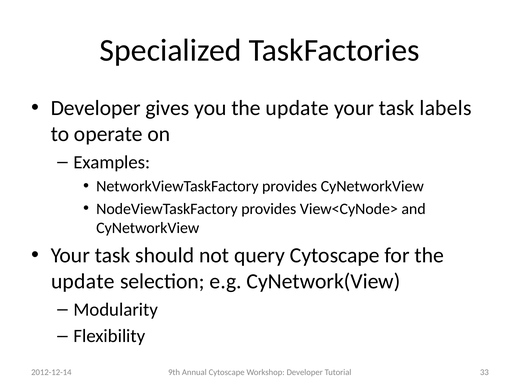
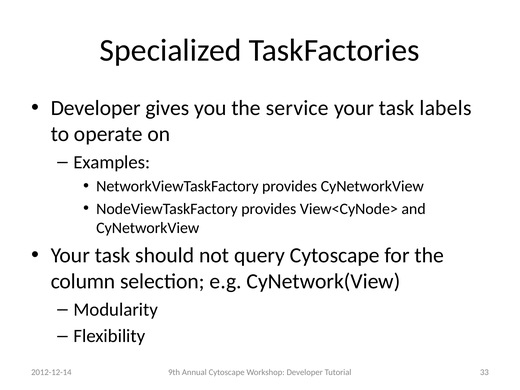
you the update: update -> service (297, 108)
update: update -> column (83, 281)
